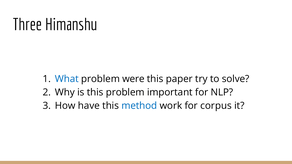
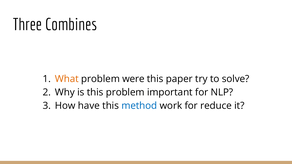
Himanshu: Himanshu -> Combines (71, 25)
What colour: blue -> orange (67, 79)
corpus: corpus -> reduce (216, 106)
